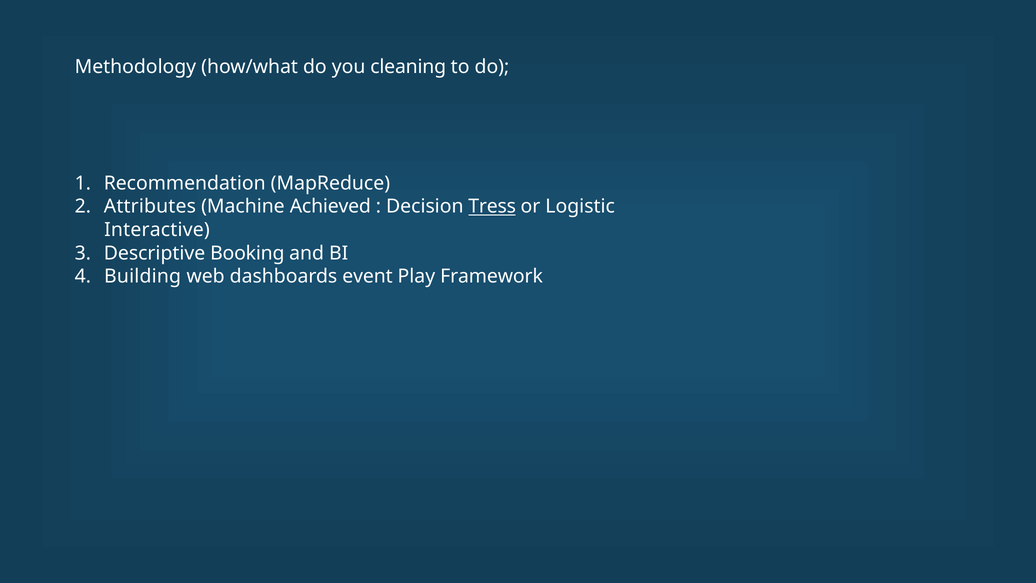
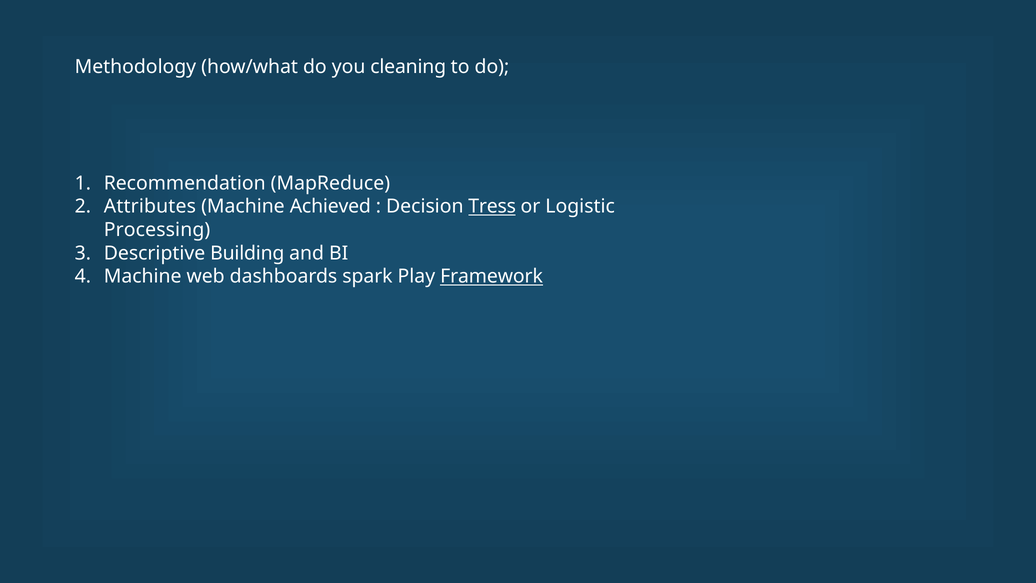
Interactive: Interactive -> Processing (157, 230)
Booking: Booking -> Building (247, 253)
Building: Building -> Machine (143, 276)
event: event -> spark (367, 276)
Framework underline: none -> present (492, 276)
